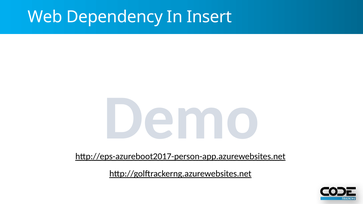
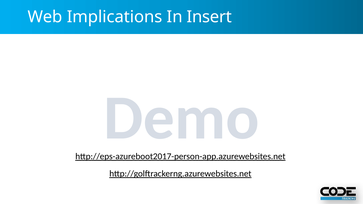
Dependency: Dependency -> Implications (115, 17)
